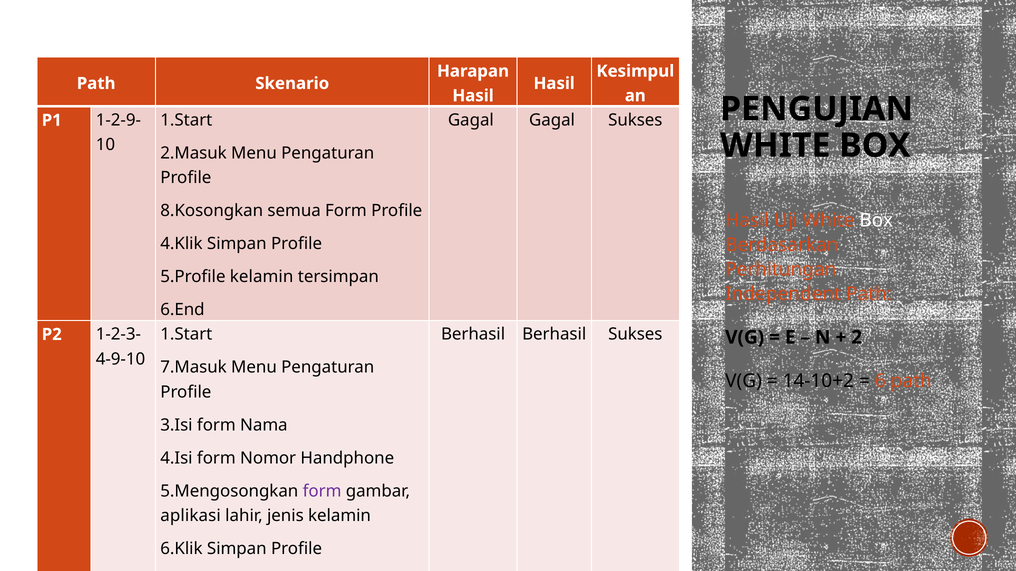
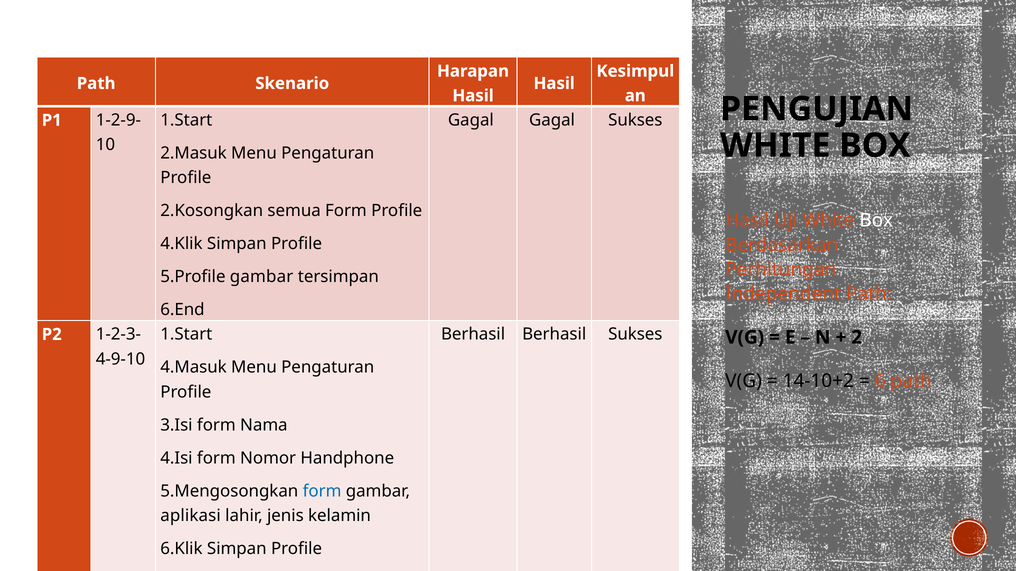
8.Kosongkan: 8.Kosongkan -> 2.Kosongkan (212, 211)
5.Profile kelamin: kelamin -> gambar (262, 277)
7.Masuk: 7.Masuk -> 4.Masuk (194, 368)
form colour: purple -> blue (322, 491)
